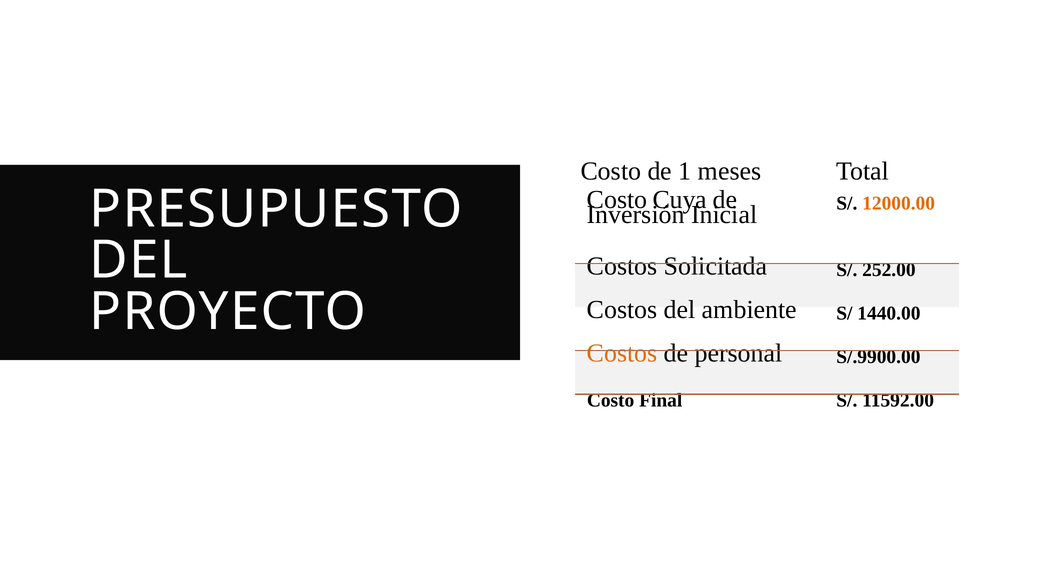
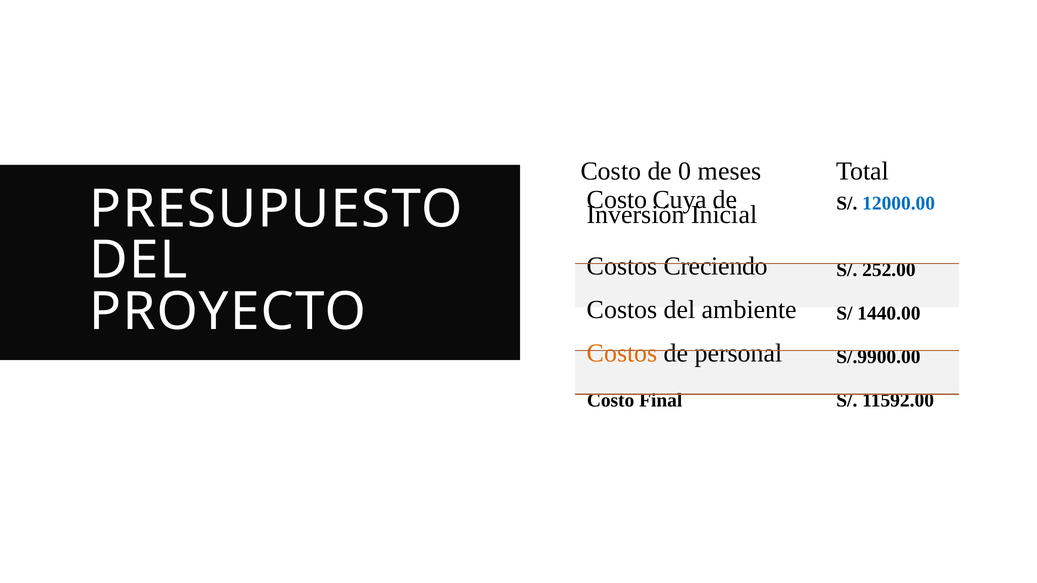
1: 1 -> 0 (685, 171)
12000.00 colour: orange -> blue (899, 203)
Solicitada: Solicitada -> Creciendo (716, 266)
